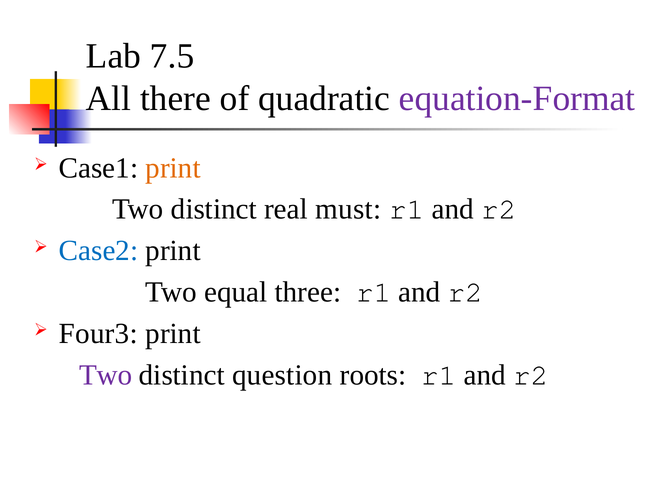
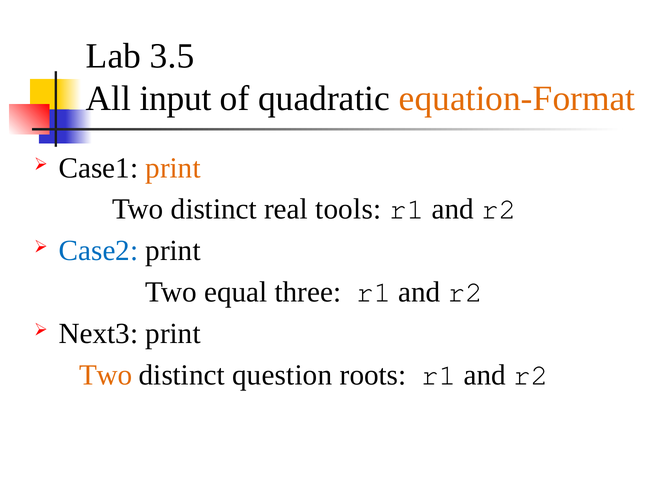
7.5: 7.5 -> 3.5 (172, 56)
there: there -> input (176, 98)
equation-Format colour: purple -> orange (517, 98)
must: must -> tools (348, 209)
Four3: Four3 -> Next3 (98, 334)
Two colour: purple -> orange (106, 375)
